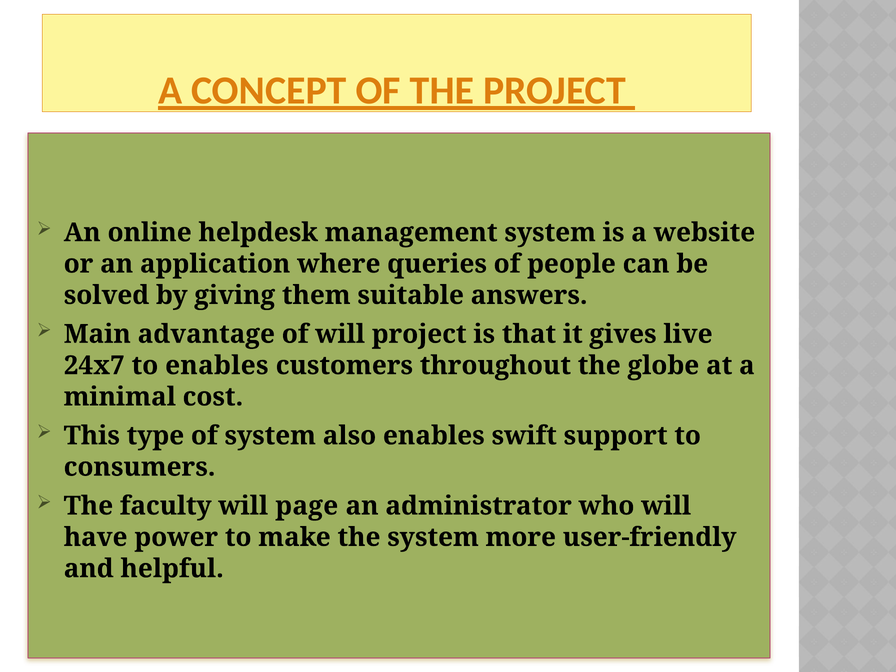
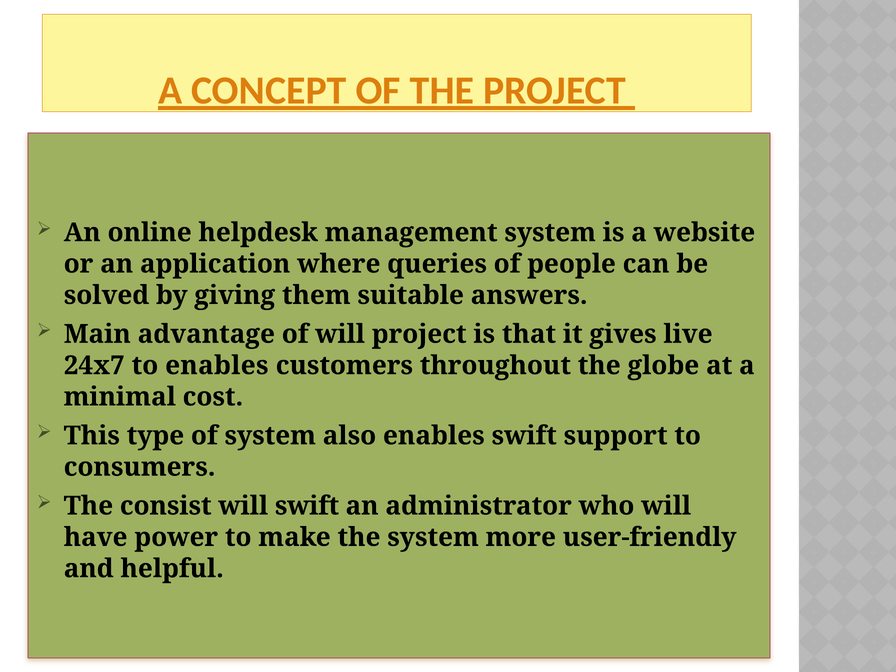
faculty: faculty -> consist (166, 506)
will page: page -> swift (307, 506)
